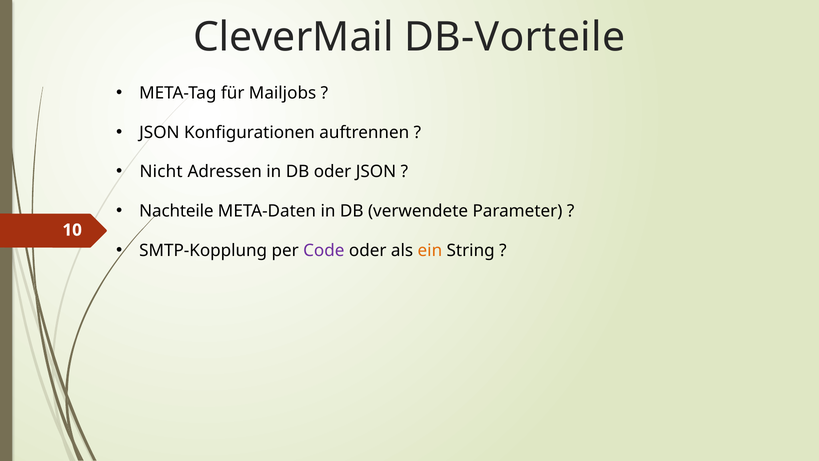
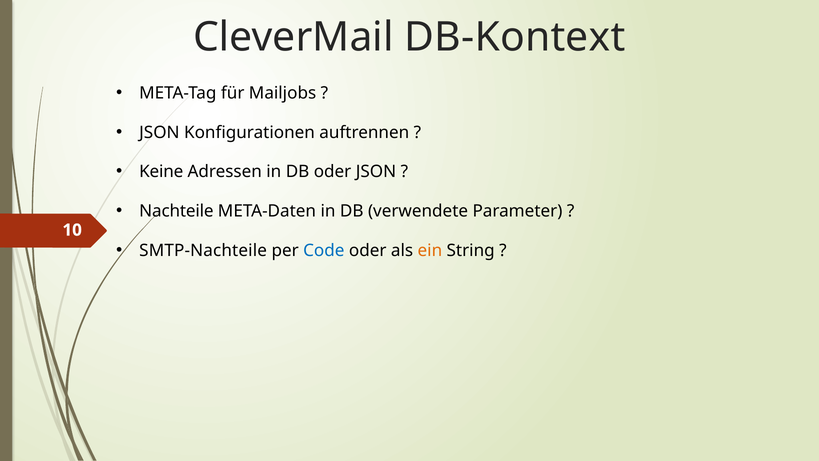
DB-Vorteile: DB-Vorteile -> DB-Kontext (515, 37)
Nicht: Nicht -> Keine (161, 172)
SMTP-Kopplung: SMTP-Kopplung -> SMTP-Nachteile (203, 250)
Code colour: purple -> blue (324, 250)
